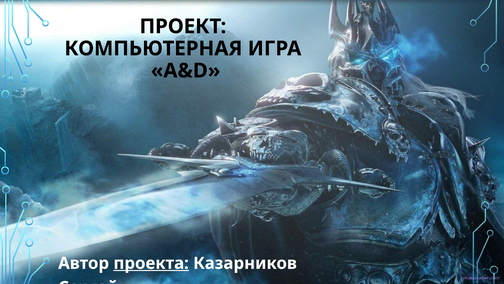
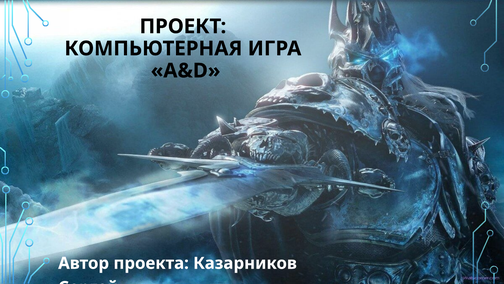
проекта underline: present -> none (151, 263)
